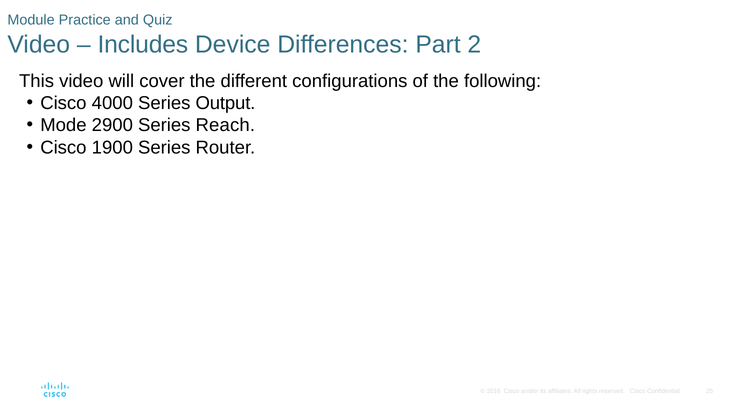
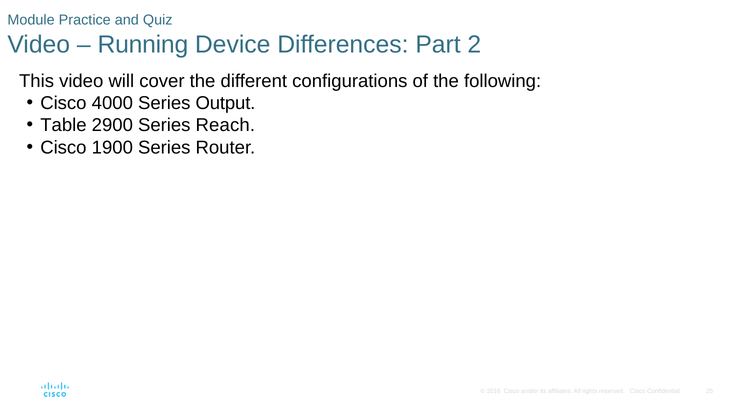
Includes: Includes -> Running (143, 44)
Mode: Mode -> Table (63, 125)
